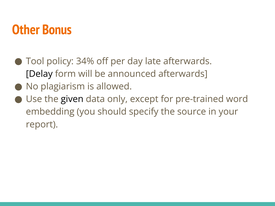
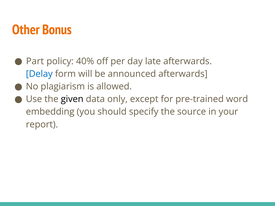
Tool: Tool -> Part (35, 61)
34%: 34% -> 40% (85, 61)
Delay colour: black -> blue (39, 74)
